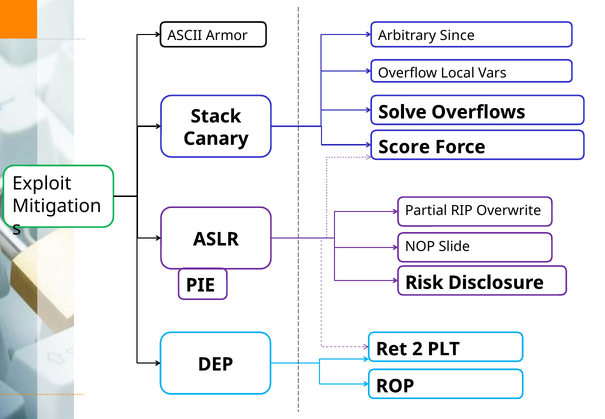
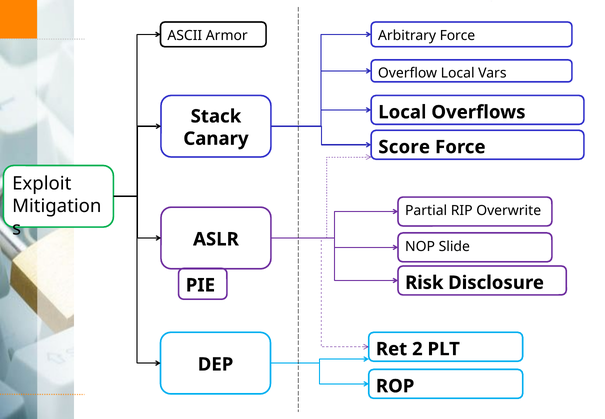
Arbitrary Since: Since -> Force (457, 35)
Solve: Solve -> Local (402, 112)
